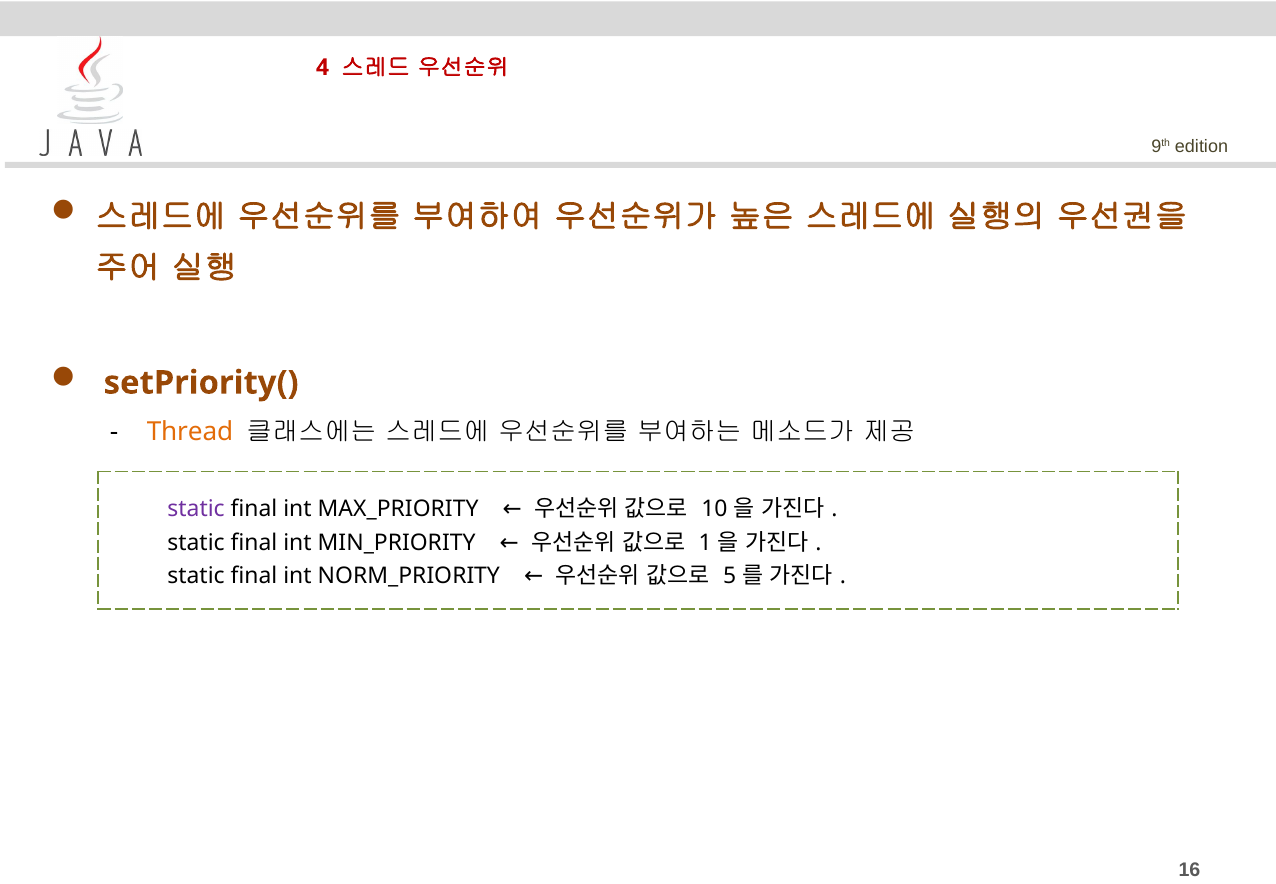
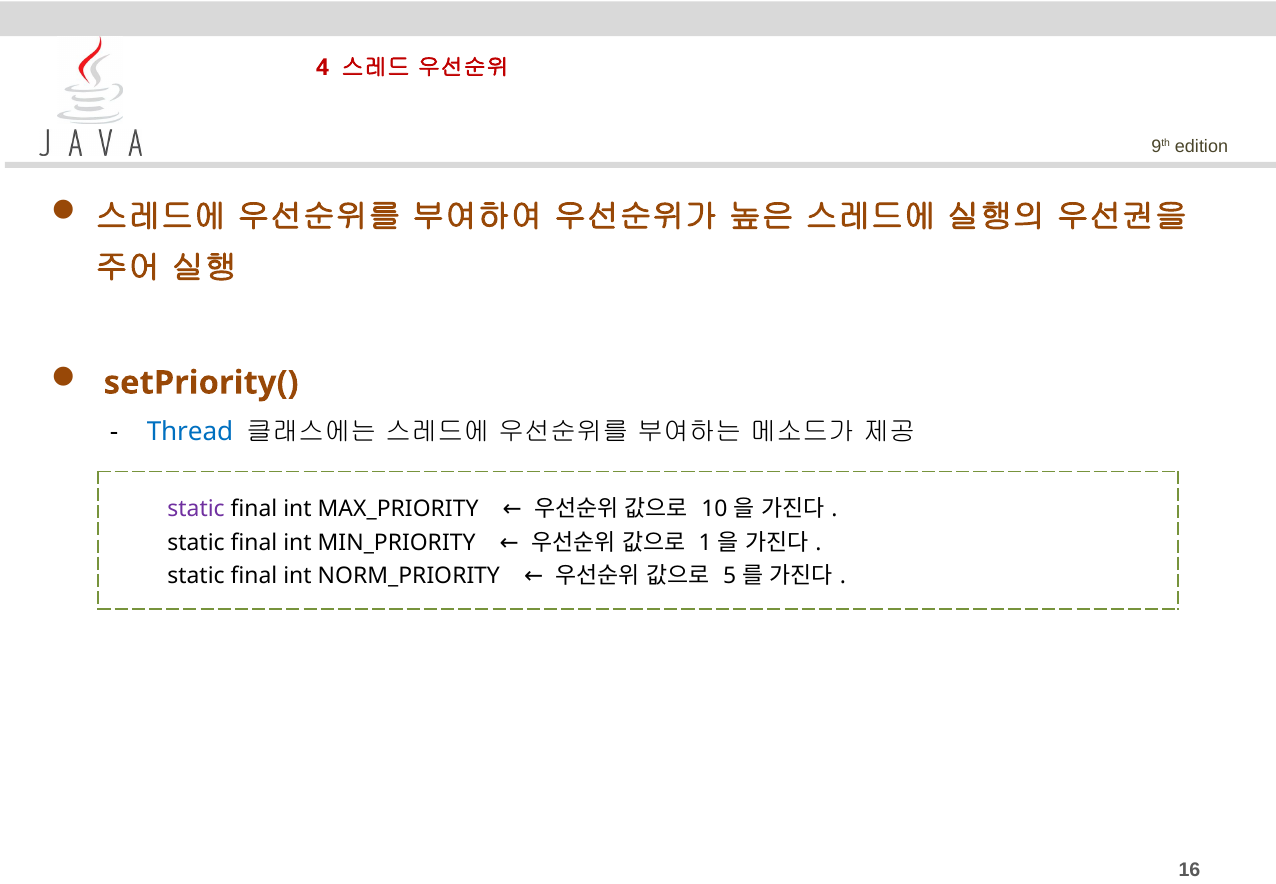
Thread colour: orange -> blue (190, 432)
